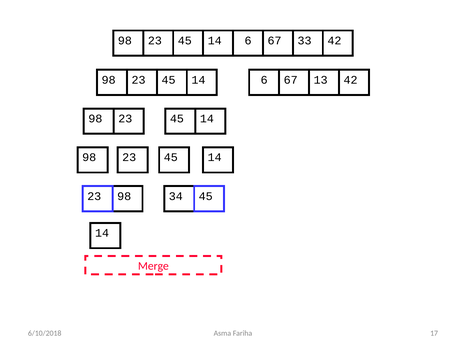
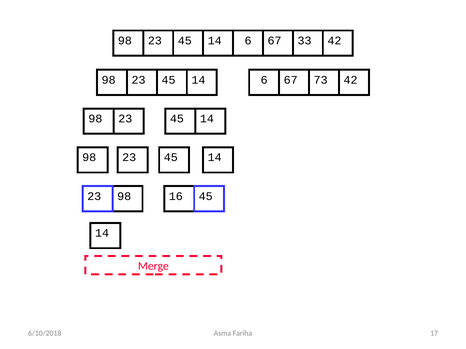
13: 13 -> 73 (321, 80)
34: 34 -> 16 (176, 196)
